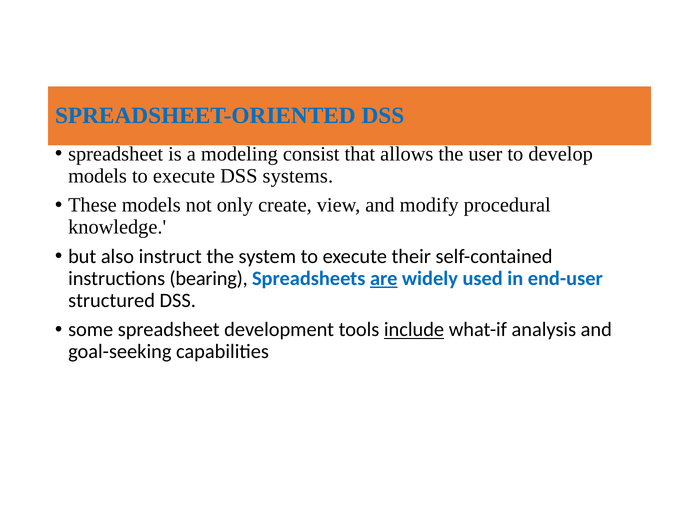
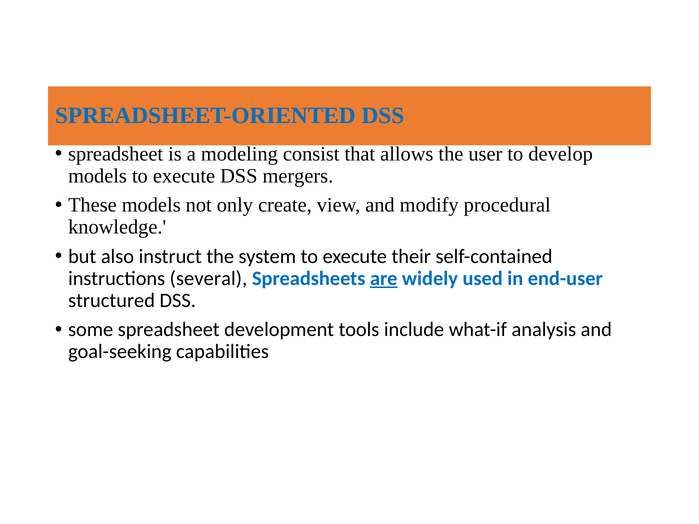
systems: systems -> mergers (298, 176)
bearing: bearing -> several (208, 279)
include underline: present -> none (414, 330)
